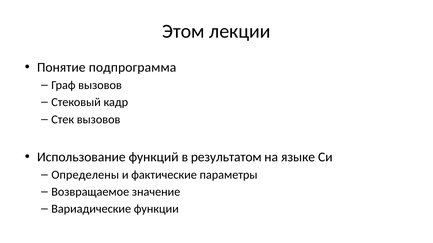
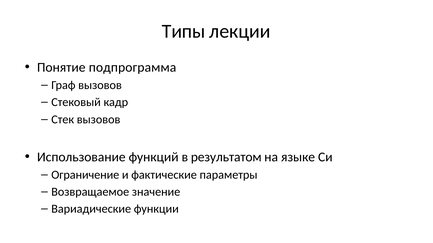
Этом: Этом -> Типы (184, 31)
Определены: Определены -> Ограничение (85, 175)
